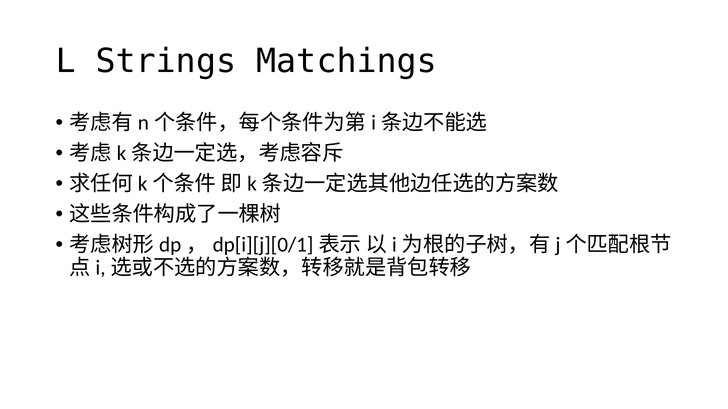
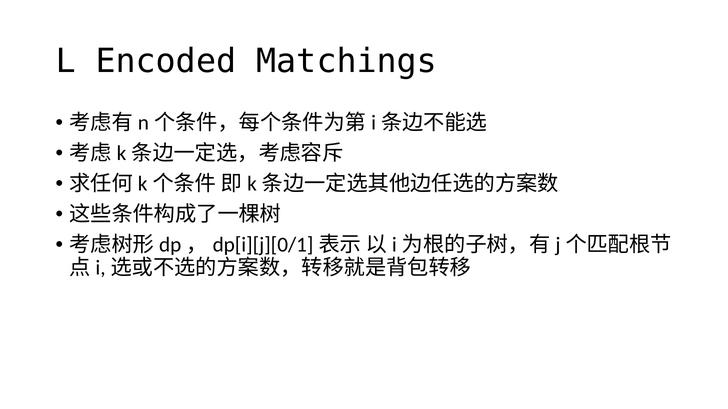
Strings: Strings -> Encoded (166, 61)
